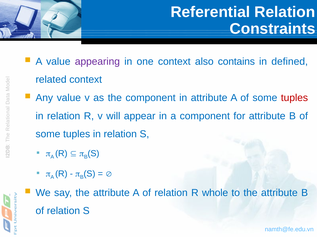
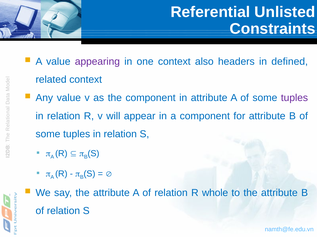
Referential Relation: Relation -> Unlisted (285, 12)
contains: contains -> headers (236, 62)
tuples colour: red -> purple (294, 98)
